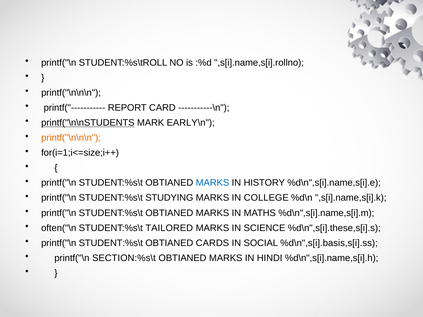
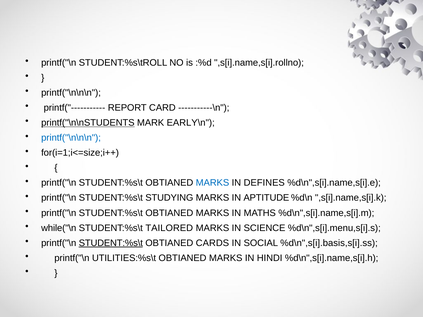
printf("\n\n\n colour: orange -> blue (71, 138)
HISTORY: HISTORY -> DEFINES (264, 183)
COLLEGE: COLLEGE -> APTITUDE (266, 198)
often("\n: often("\n -> while("\n (59, 228)
%d\n",s[i].these,s[i].s: %d\n",s[i].these,s[i].s -> %d\n",s[i].menu,s[i].s (334, 228)
STUDENT:%s\t underline: none -> present (111, 243)
SECTION:%s\t: SECTION:%s\t -> UTILITIES:%s\t (124, 258)
